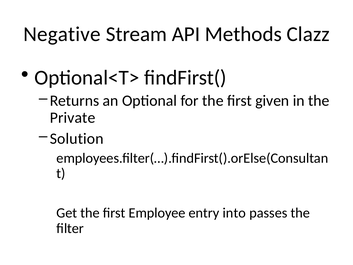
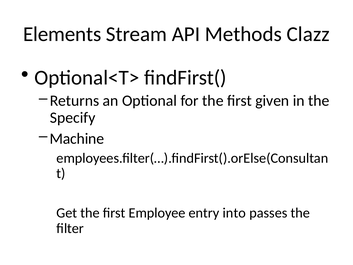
Negative: Negative -> Elements (62, 34)
Private: Private -> Specify (73, 118)
Solution: Solution -> Machine (77, 138)
